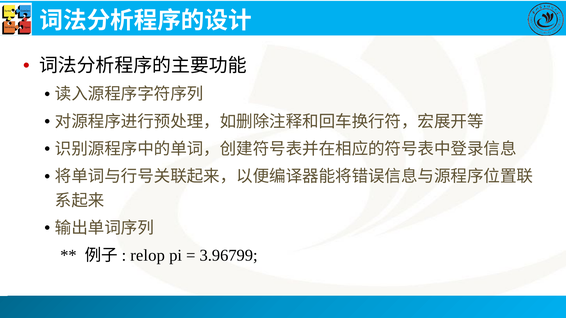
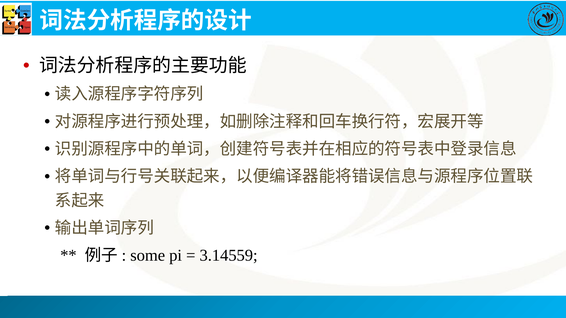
relop: relop -> some (148, 256)
3.96799: 3.96799 -> 3.14559 (229, 256)
